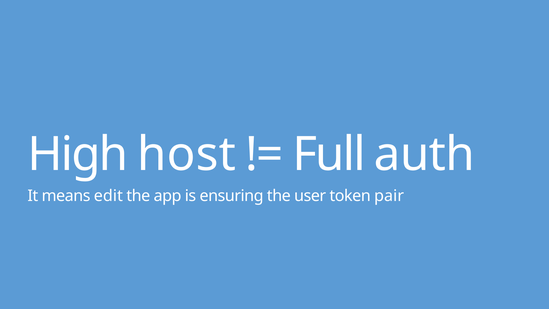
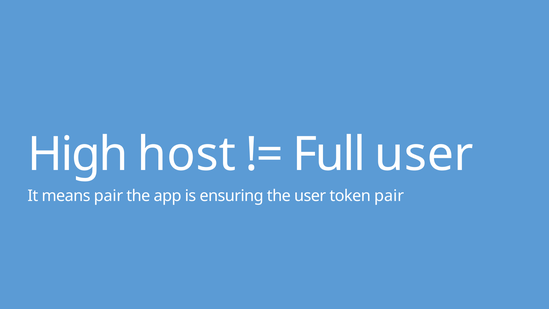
Full auth: auth -> user (424, 154)
means edit: edit -> pair (108, 196)
